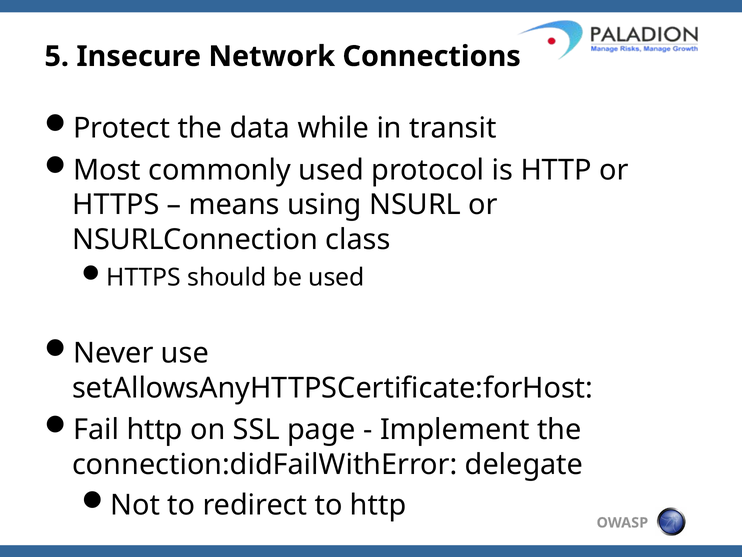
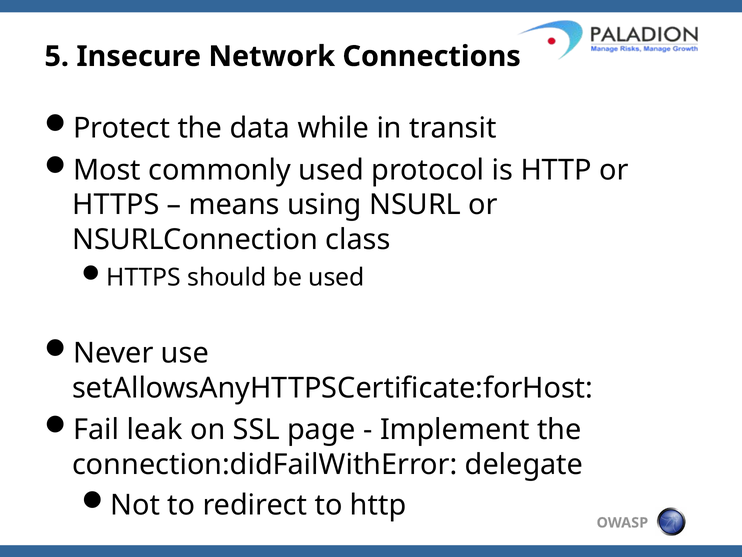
Fail http: http -> leak (154, 430)
